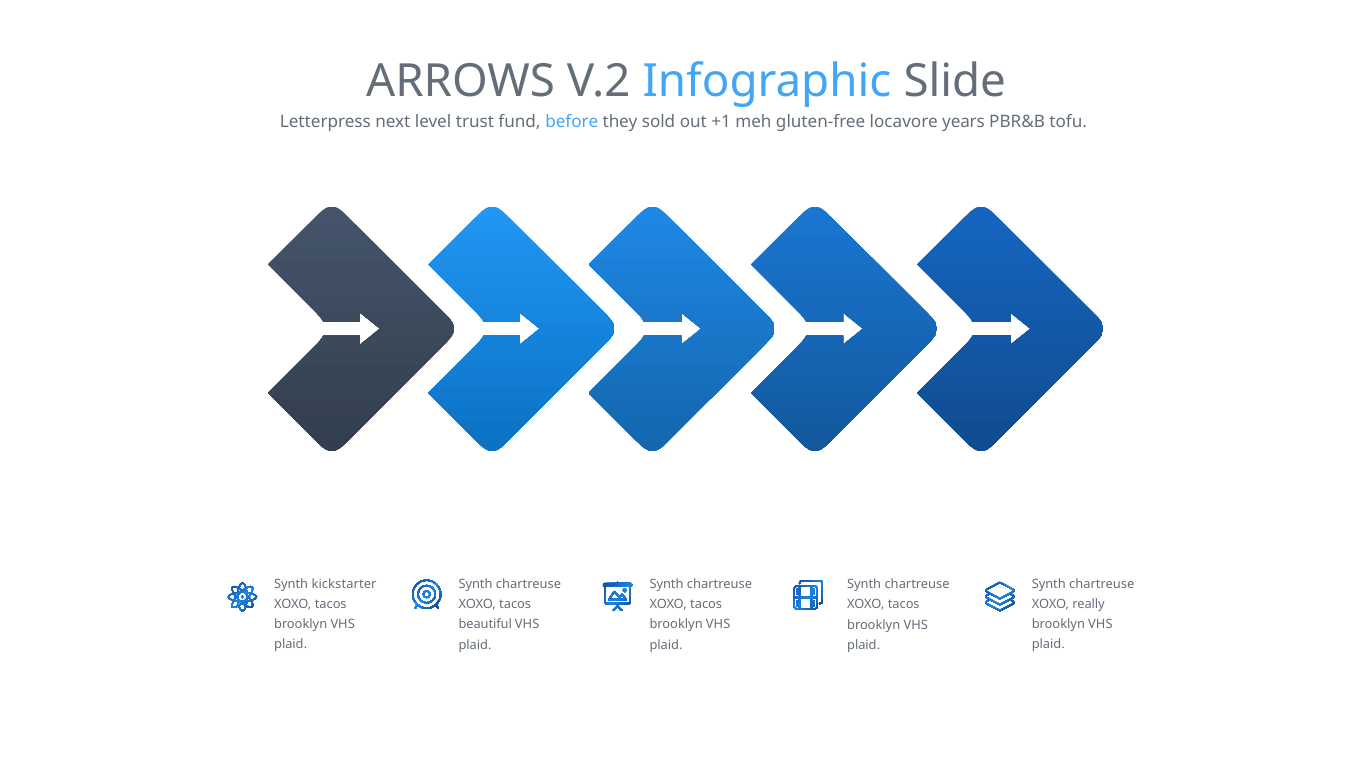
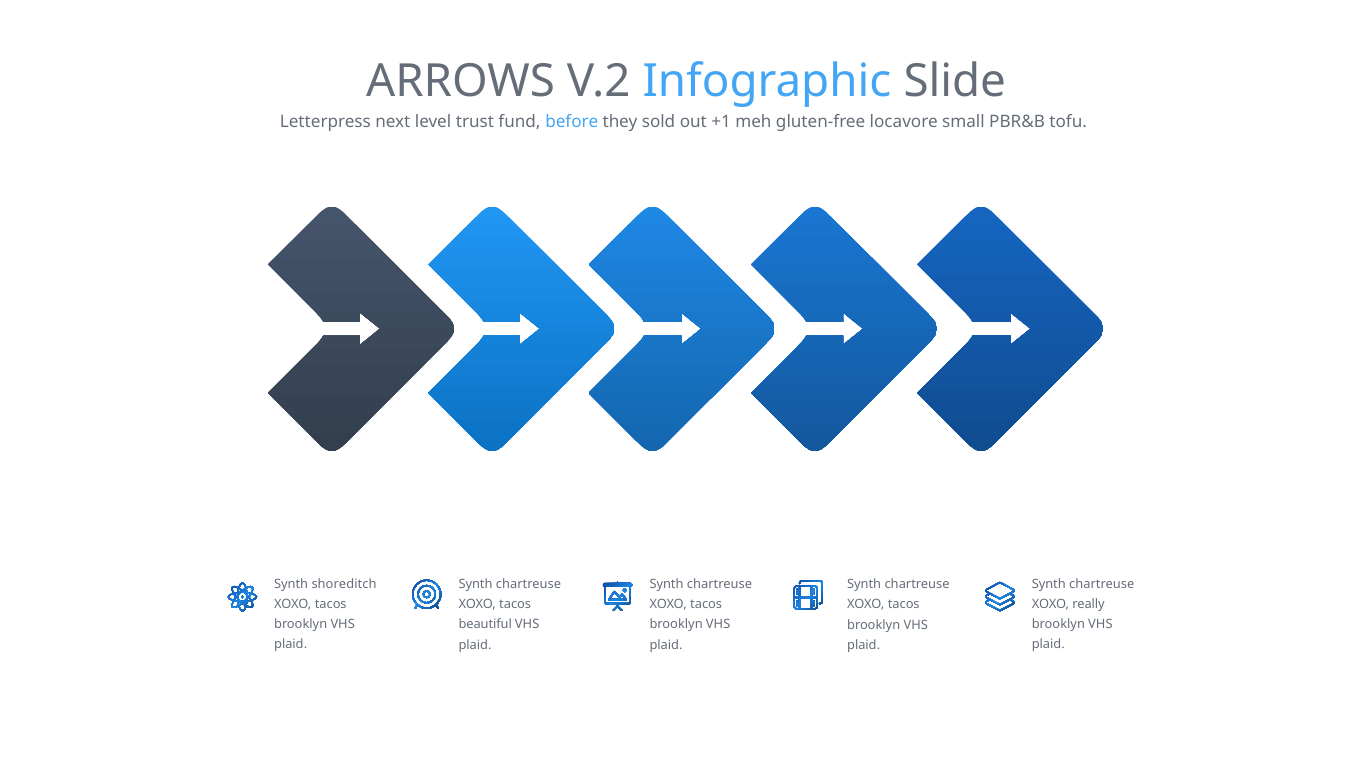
years: years -> small (963, 122)
kickstarter: kickstarter -> shoreditch (344, 584)
